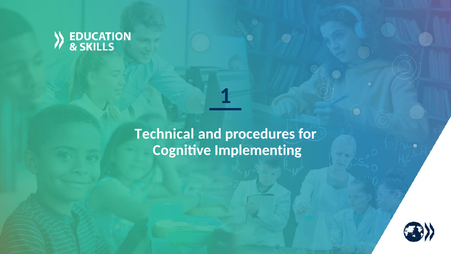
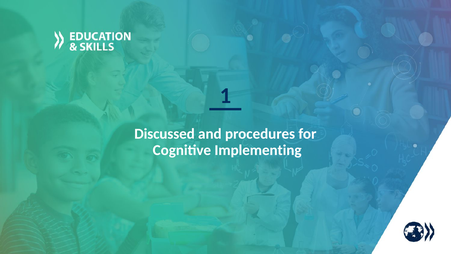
Technical: Technical -> Discussed (165, 134)
